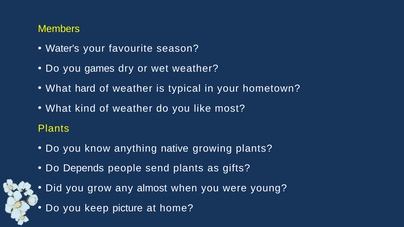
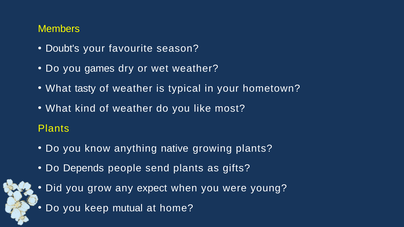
Water's: Water's -> Doubt's (62, 49)
hard: hard -> tasty (85, 89)
almost: almost -> expect (152, 188)
picture: picture -> mutual (128, 208)
